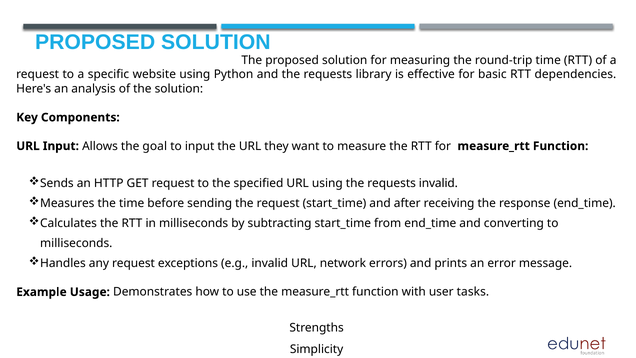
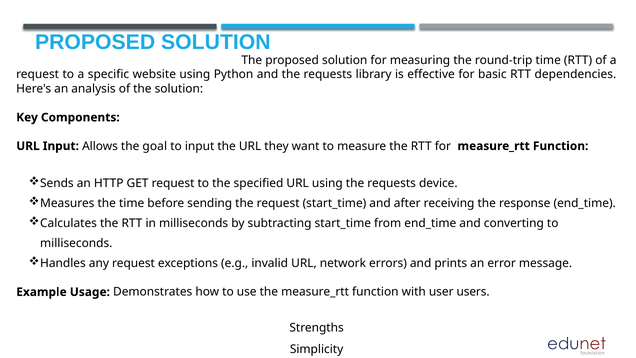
requests invalid: invalid -> device (438, 183)
tasks: tasks -> users (473, 292)
